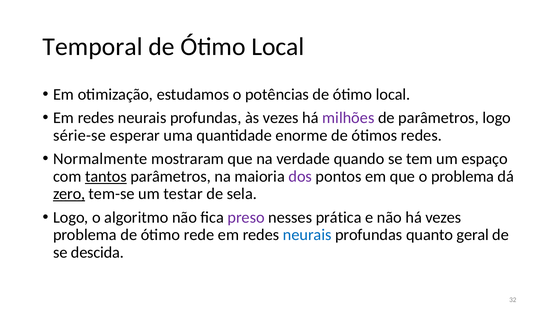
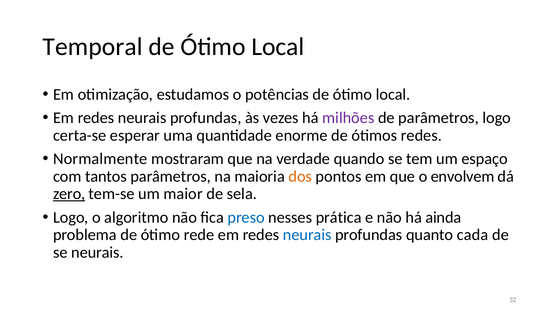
série-se: série-se -> certa-se (80, 136)
tantos underline: present -> none (106, 177)
dos colour: purple -> orange (300, 177)
o problema: problema -> envolvem (463, 177)
testar: testar -> maior (183, 194)
preso colour: purple -> blue (246, 218)
há vezes: vezes -> ainda (443, 218)
geral: geral -> cada (473, 235)
se descida: descida -> neurais (97, 253)
